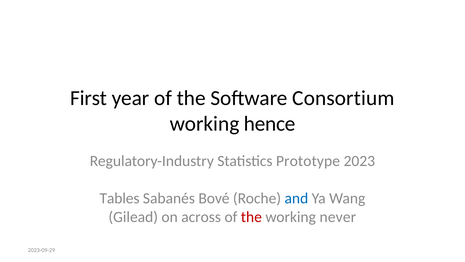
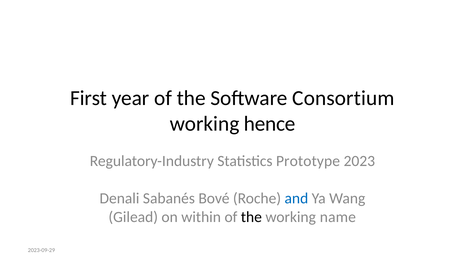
Tables: Tables -> Denali (119, 198)
across: across -> within (201, 217)
the colour: red -> black (251, 217)
never: never -> name (338, 217)
